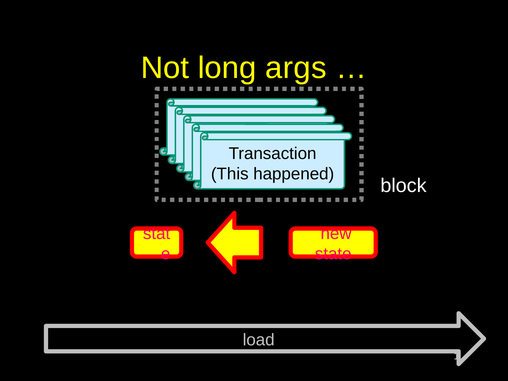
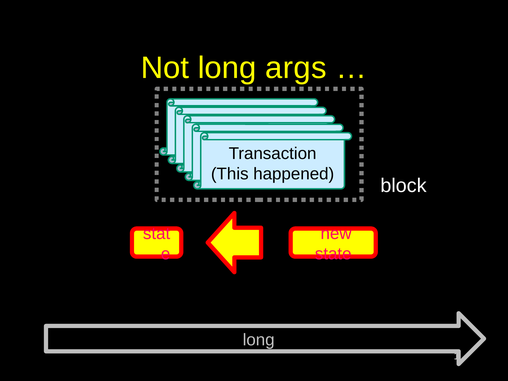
load: load -> long (259, 340)
